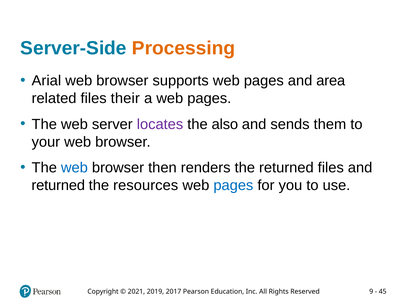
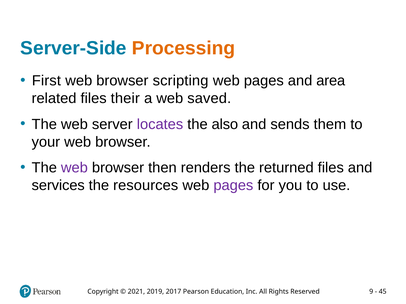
Arial: Arial -> First (46, 81)
supports: supports -> scripting (181, 81)
a web pages: pages -> saved (209, 98)
web colour: blue -> purple (74, 168)
returned: returned -> services (58, 186)
pages colour: blue -> purple (233, 186)
